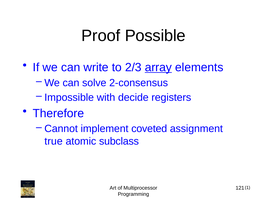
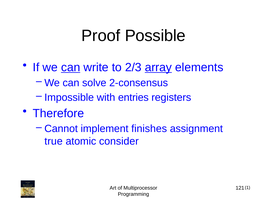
can underline: none -> present (71, 67)
decide: decide -> entries (133, 97)
coveted: coveted -> finishes (149, 128)
subclass: subclass -> consider (119, 141)
